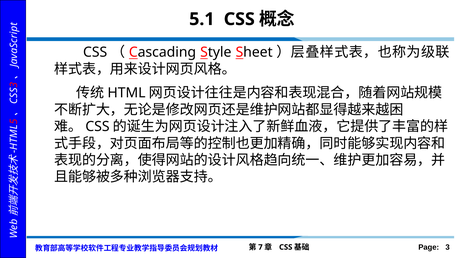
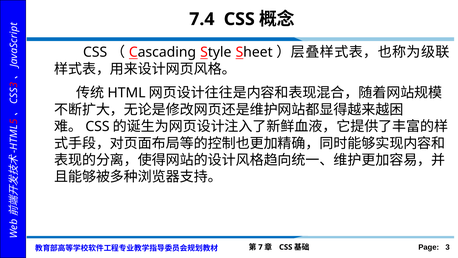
5.1: 5.1 -> 7.4 (202, 19)
